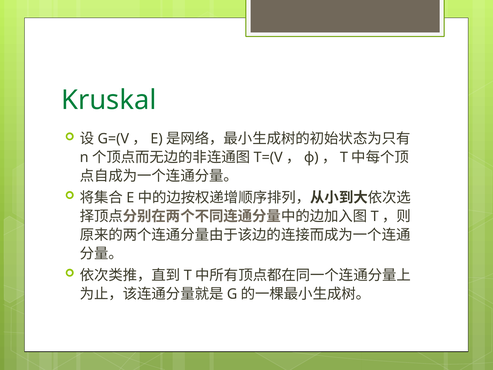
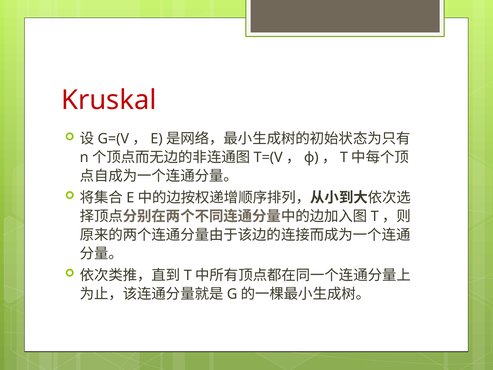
Kruskal colour: green -> red (109, 100)
